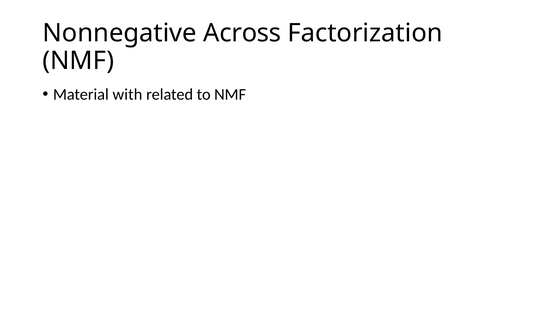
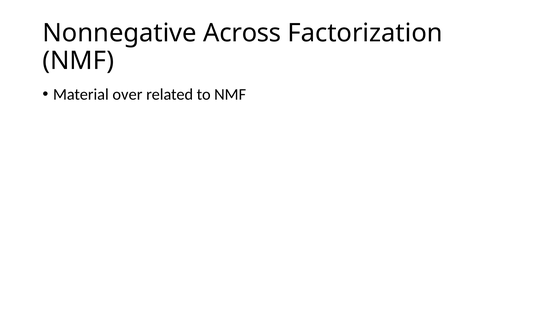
with: with -> over (127, 94)
